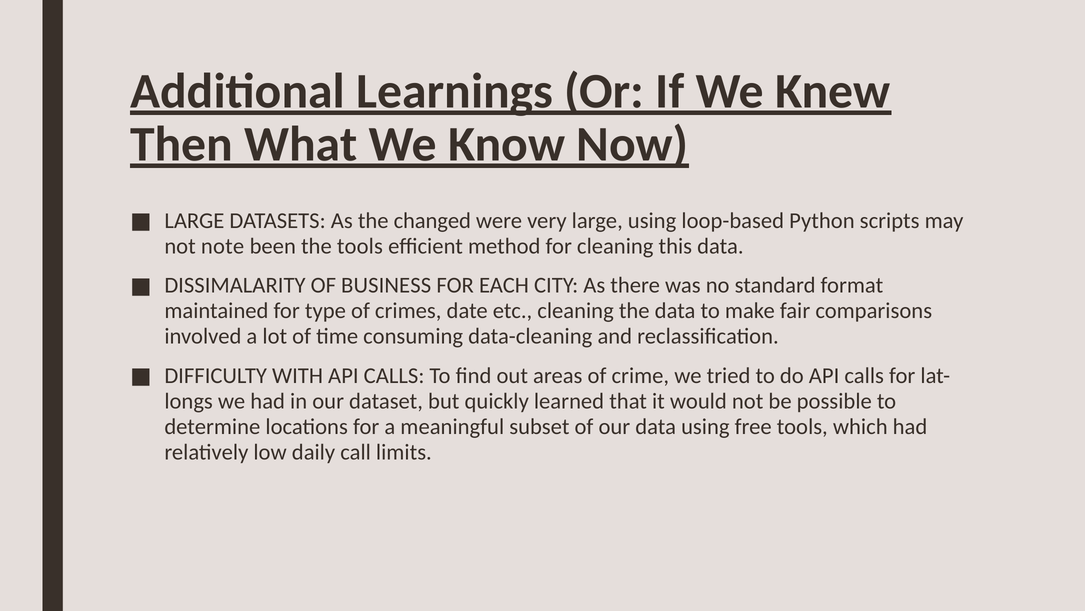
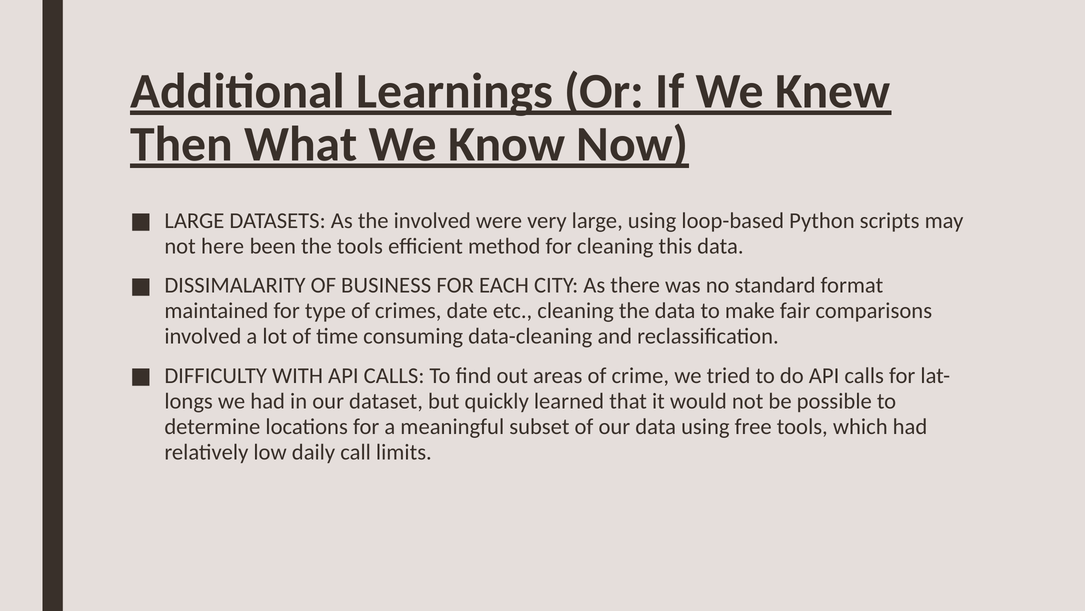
the changed: changed -> involved (432, 220)
note: note -> here (223, 246)
